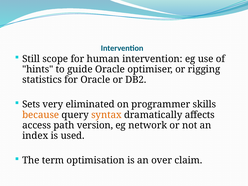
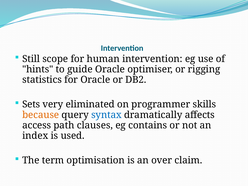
syntax colour: orange -> blue (106, 115)
version: version -> clauses (95, 125)
network: network -> contains (148, 125)
